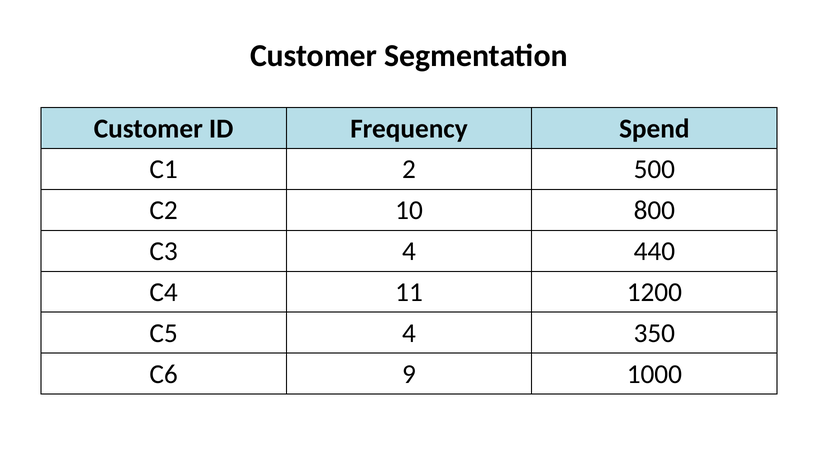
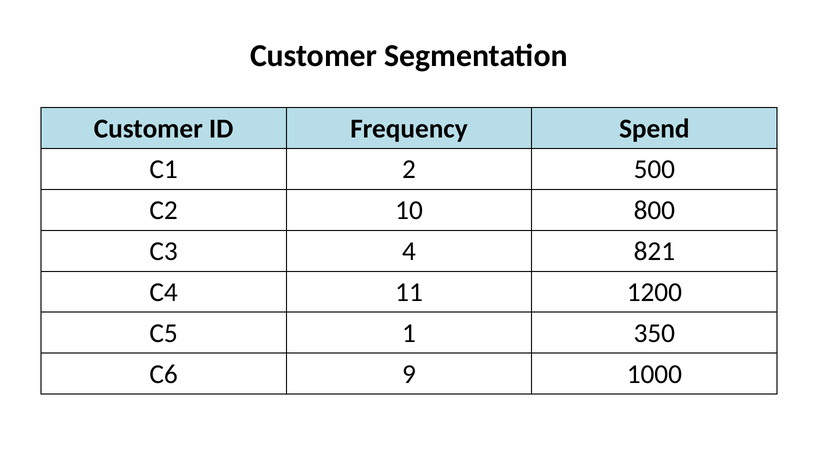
440: 440 -> 821 (654, 251)
C5 4: 4 -> 1 (409, 333)
